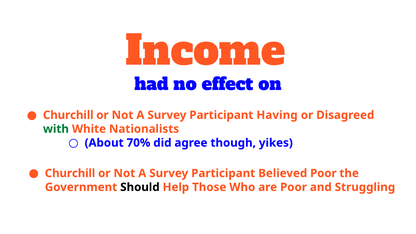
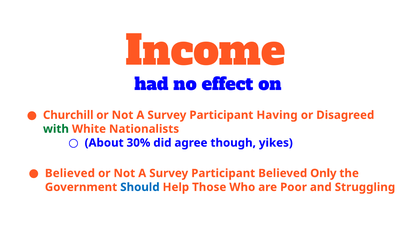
70%: 70% -> 30% (138, 143)
Churchill: Churchill -> Believed (70, 173)
Believed Poor: Poor -> Only (323, 173)
Should colour: black -> blue (140, 187)
